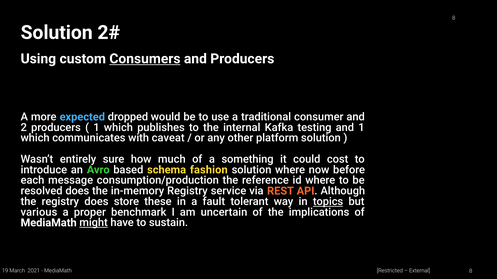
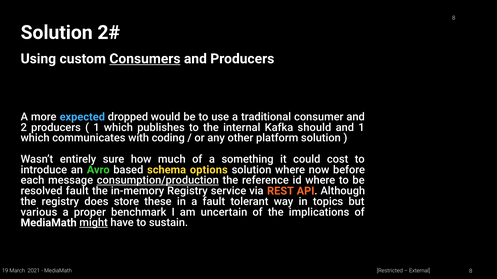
testing: testing -> should (314, 128)
caveat: caveat -> coding (168, 138)
fashion: fashion -> options (209, 170)
consumption/production underline: none -> present (158, 181)
resolved does: does -> fault (77, 191)
topics underline: present -> none (328, 202)
